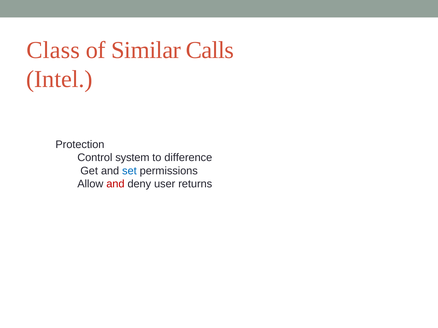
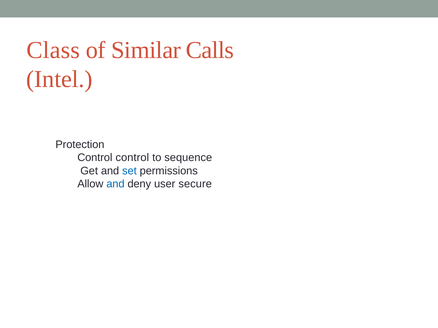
Control system: system -> control (132, 158)
difference: difference -> sequence (188, 158)
and colour: red -> blue (115, 184)
returns: returns -> secure (195, 184)
